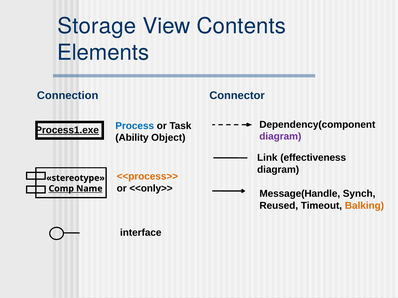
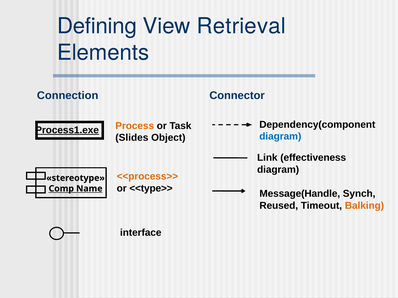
Storage: Storage -> Defining (97, 26)
Contents: Contents -> Retrieval (241, 26)
Process colour: blue -> orange (135, 126)
diagram colour: purple -> blue (280, 137)
Ability: Ability -> Slides (132, 138)
<<only>>: <<only>> -> <<type>> (151, 189)
